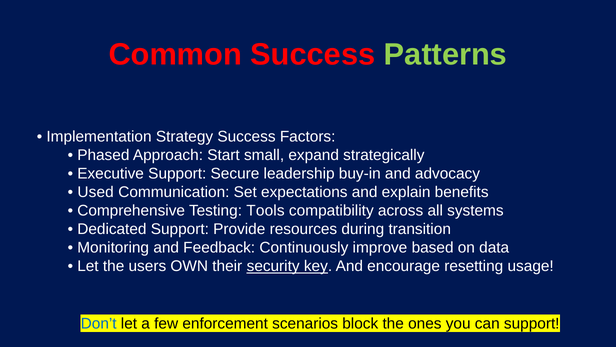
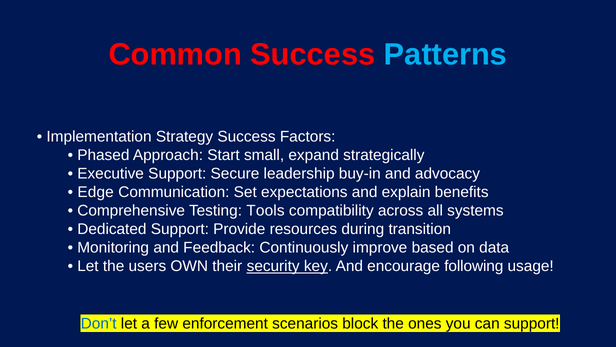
Patterns colour: light green -> light blue (445, 54)
Used: Used -> Edge (96, 192)
resetting: resetting -> following (474, 266)
